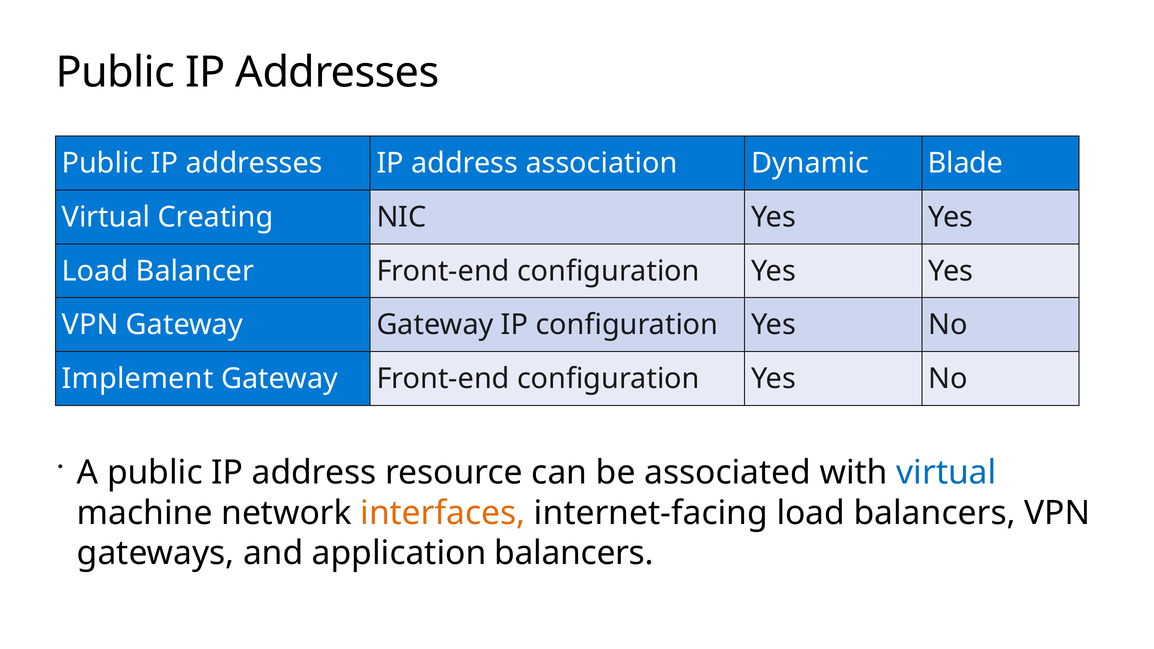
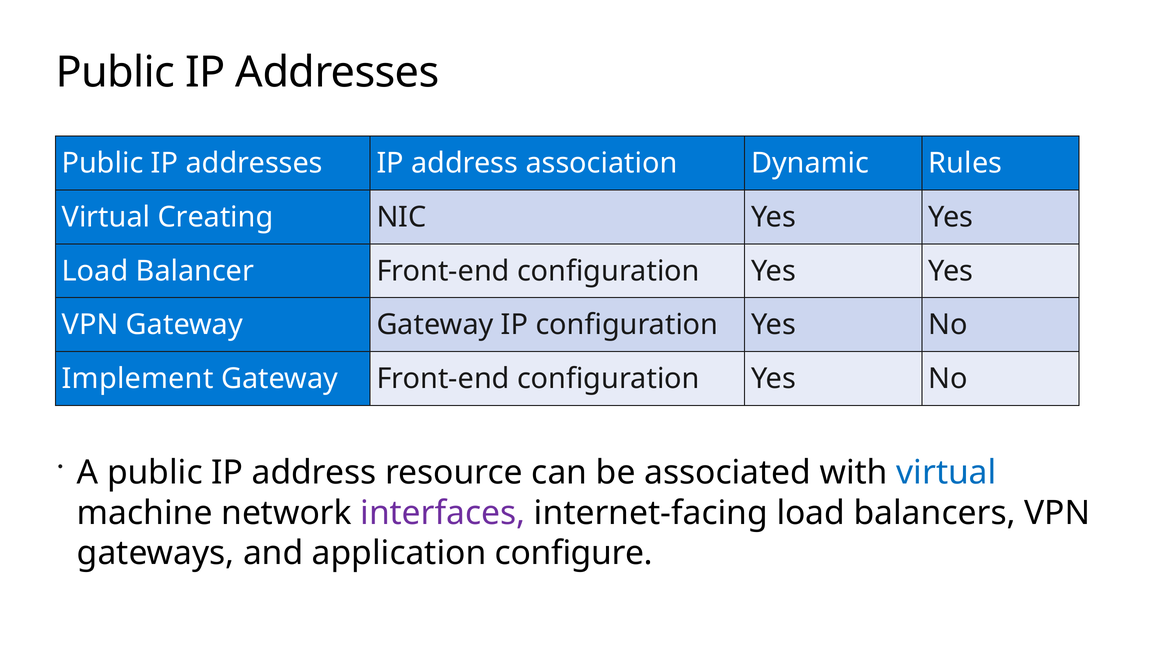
Blade: Blade -> Rules (965, 163)
interfaces colour: orange -> purple (443, 513)
application balancers: balancers -> configure (574, 553)
